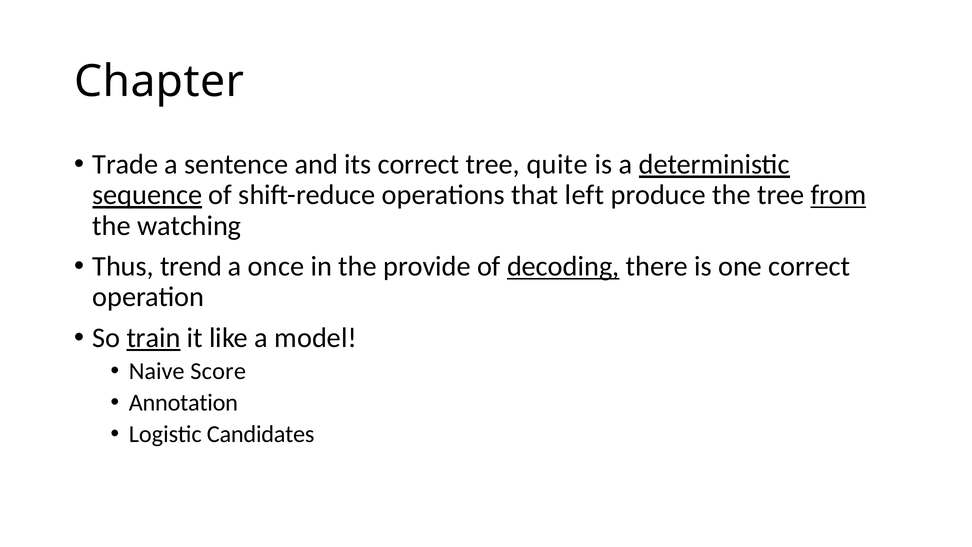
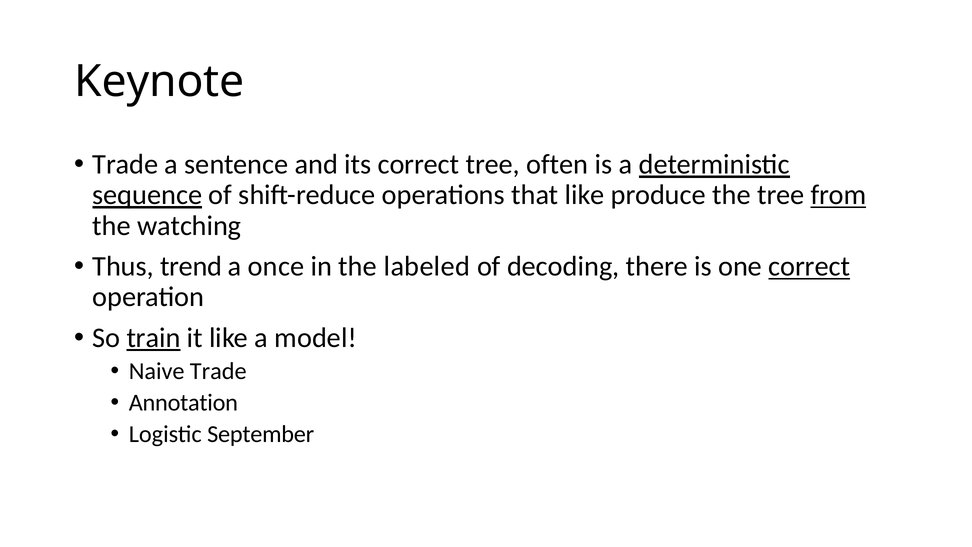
Chapter: Chapter -> Keynote (159, 82)
quite: quite -> often (557, 164)
that left: left -> like (585, 195)
provide: provide -> labeled (427, 266)
decoding underline: present -> none (563, 266)
correct underline: none -> present (809, 266)
Naive Score: Score -> Trade (218, 371)
Candidates: Candidates -> September (261, 434)
